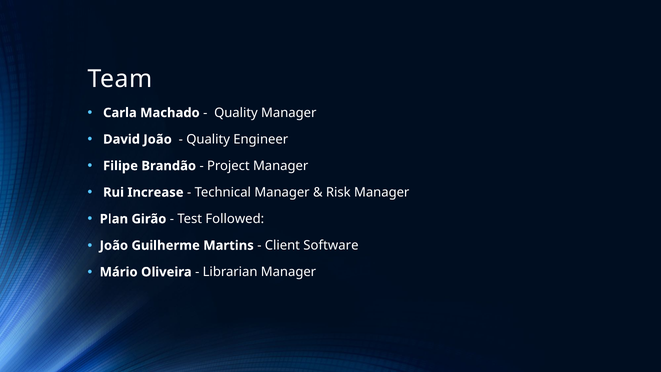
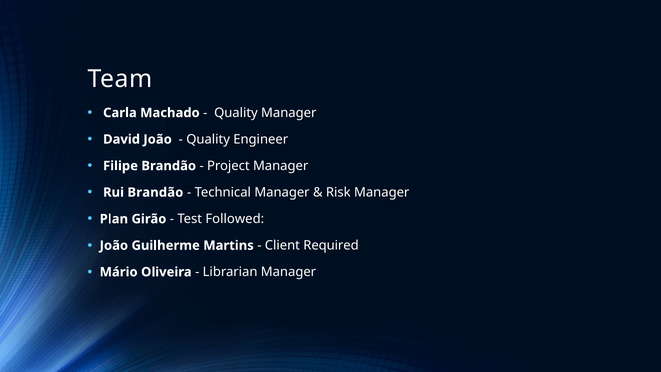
Rui Increase: Increase -> Brandão (155, 192)
Software: Software -> Required (331, 245)
